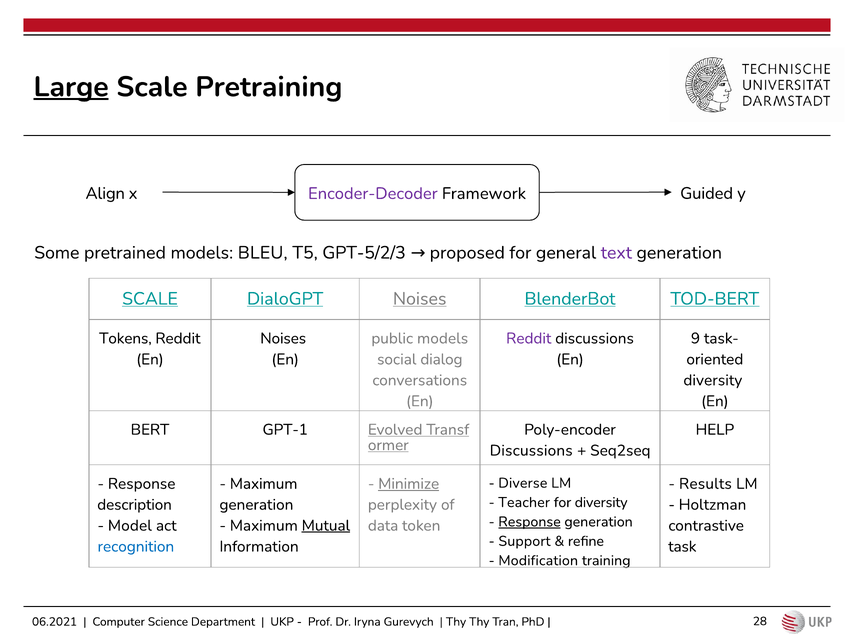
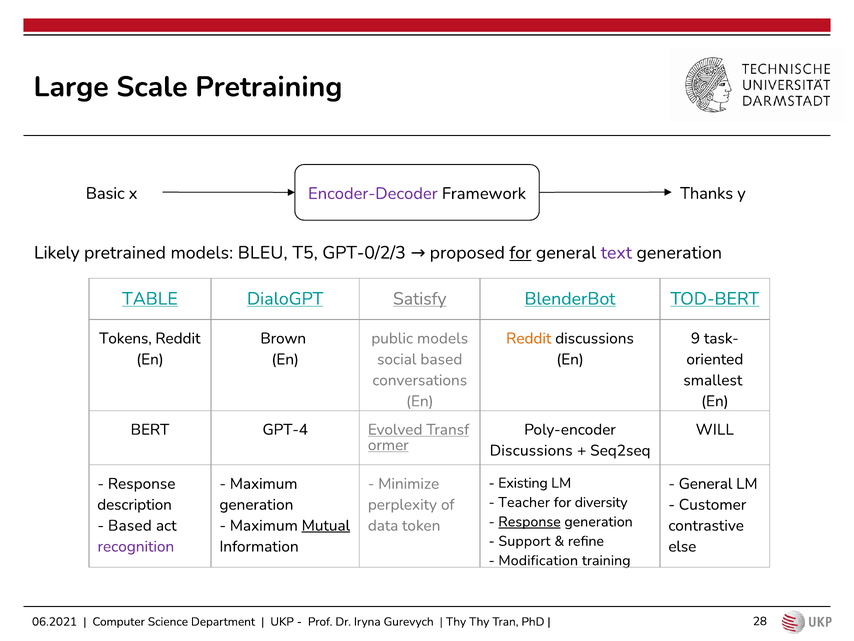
Large underline: present -> none (71, 87)
Align: Align -> Basic (105, 193)
Guided: Guided -> Thanks (707, 193)
Some: Some -> Likely (57, 252)
GPT-5/2/3: GPT-5/2/3 -> GPT-0/2/3 (364, 252)
for underline: none -> present (520, 252)
SCALE: SCALE -> TABLE (150, 298)
DialoGPT Noises: Noises -> Satisfy (420, 298)
Noises: Noises -> Brown (283, 338)
Reddit colour: purple -> orange (529, 338)
social dialog: dialog -> based (441, 359)
diversity: diversity -> smallest (713, 380)
GPT-1: GPT-1 -> GPT-4 (285, 429)
HELP: HELP -> WILL (715, 429)
Diverse: Diverse -> Existing (523, 483)
Minimize underline: present -> none (409, 483)
Results: Results -> General (706, 483)
Holtzman: Holtzman -> Customer (713, 504)
Model: Model -> Based (130, 525)
recognition colour: blue -> purple (136, 546)
task: task -> else (682, 546)
